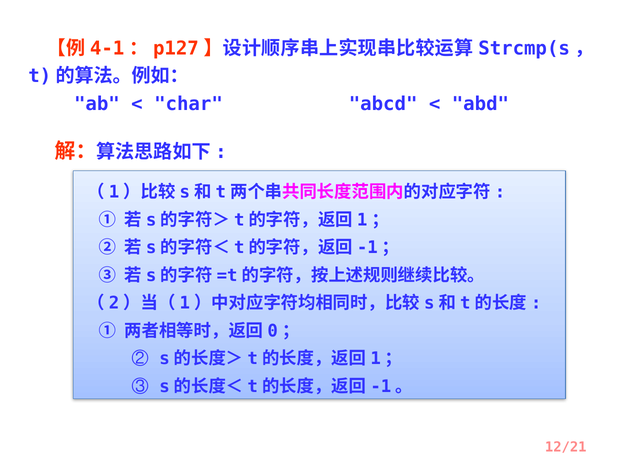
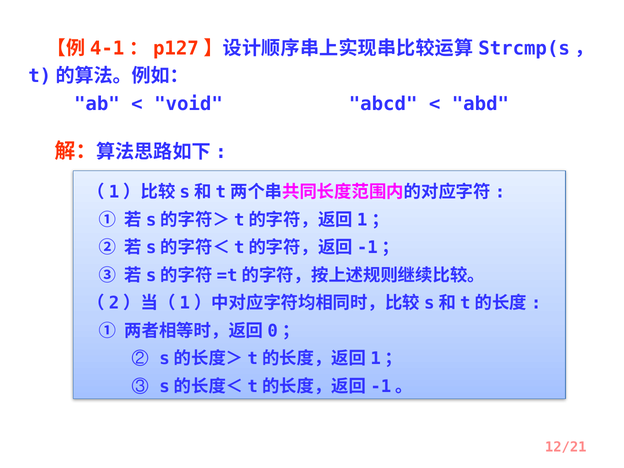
char: char -> void (189, 104)
